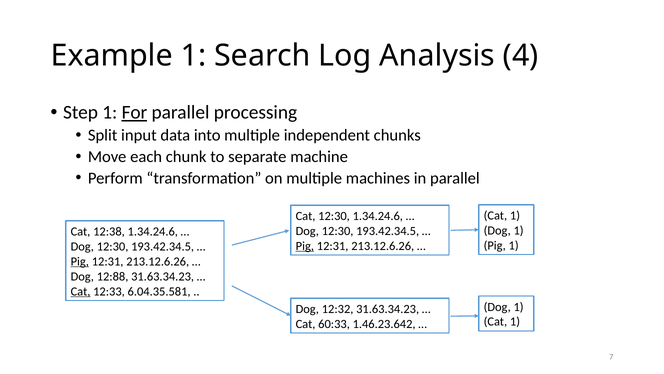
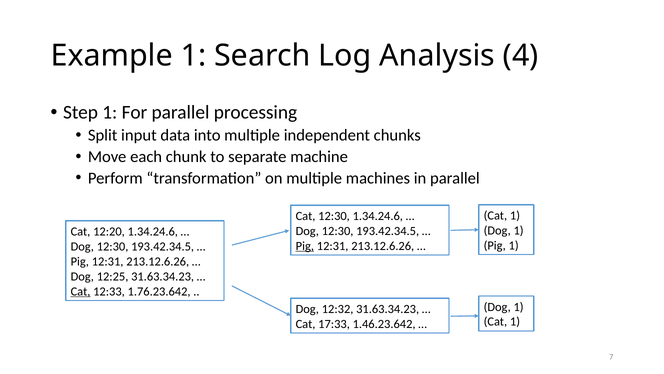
For underline: present -> none (134, 112)
12:38: 12:38 -> 12:20 (109, 231)
Pig underline: present -> none (80, 261)
12:88: 12:88 -> 12:25 (113, 276)
6.04.35.581: 6.04.35.581 -> 1.76.23.642 (159, 291)
60:33: 60:33 -> 17:33 (334, 324)
